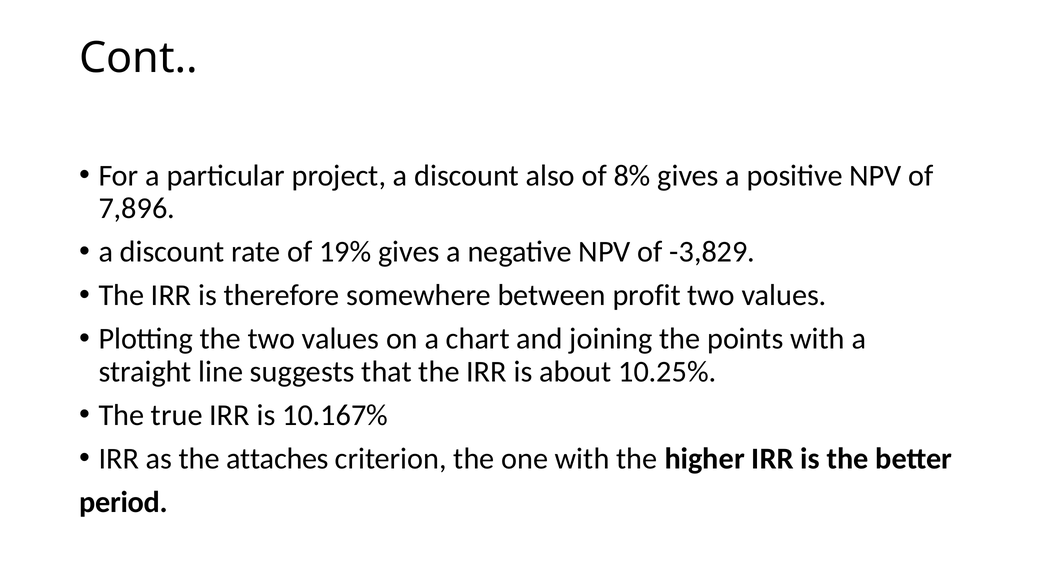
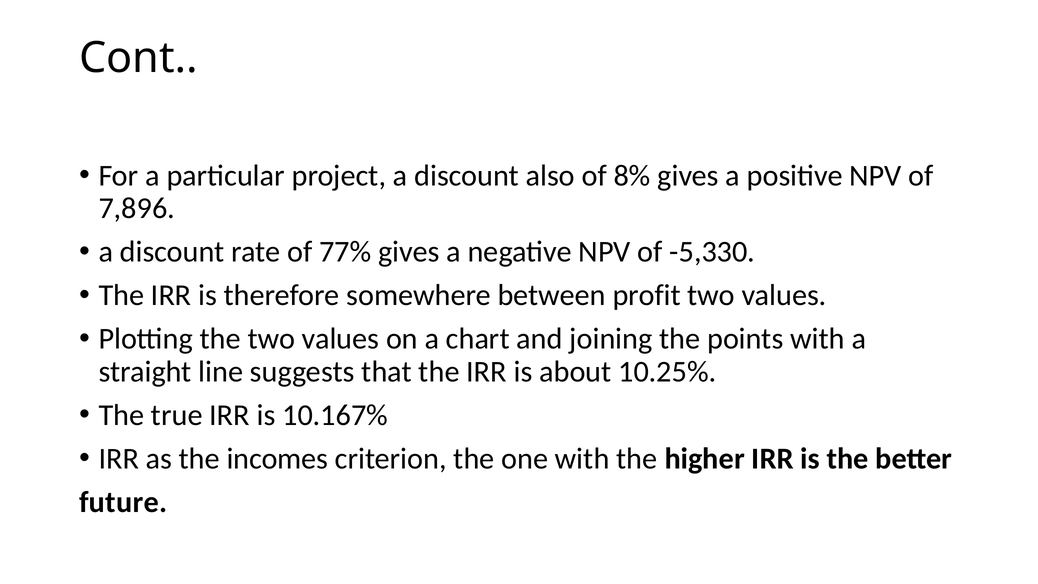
19%: 19% -> 77% (345, 252)
-3,829: -3,829 -> -5,330 (712, 252)
attaches: attaches -> incomes (277, 459)
period: period -> future (123, 502)
